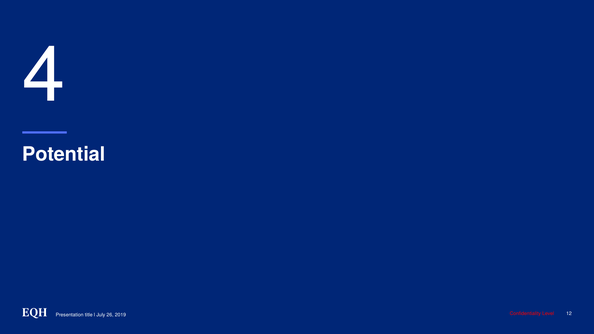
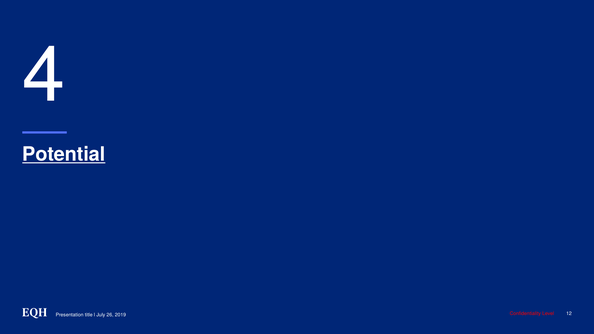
Potential underline: none -> present (64, 154)
